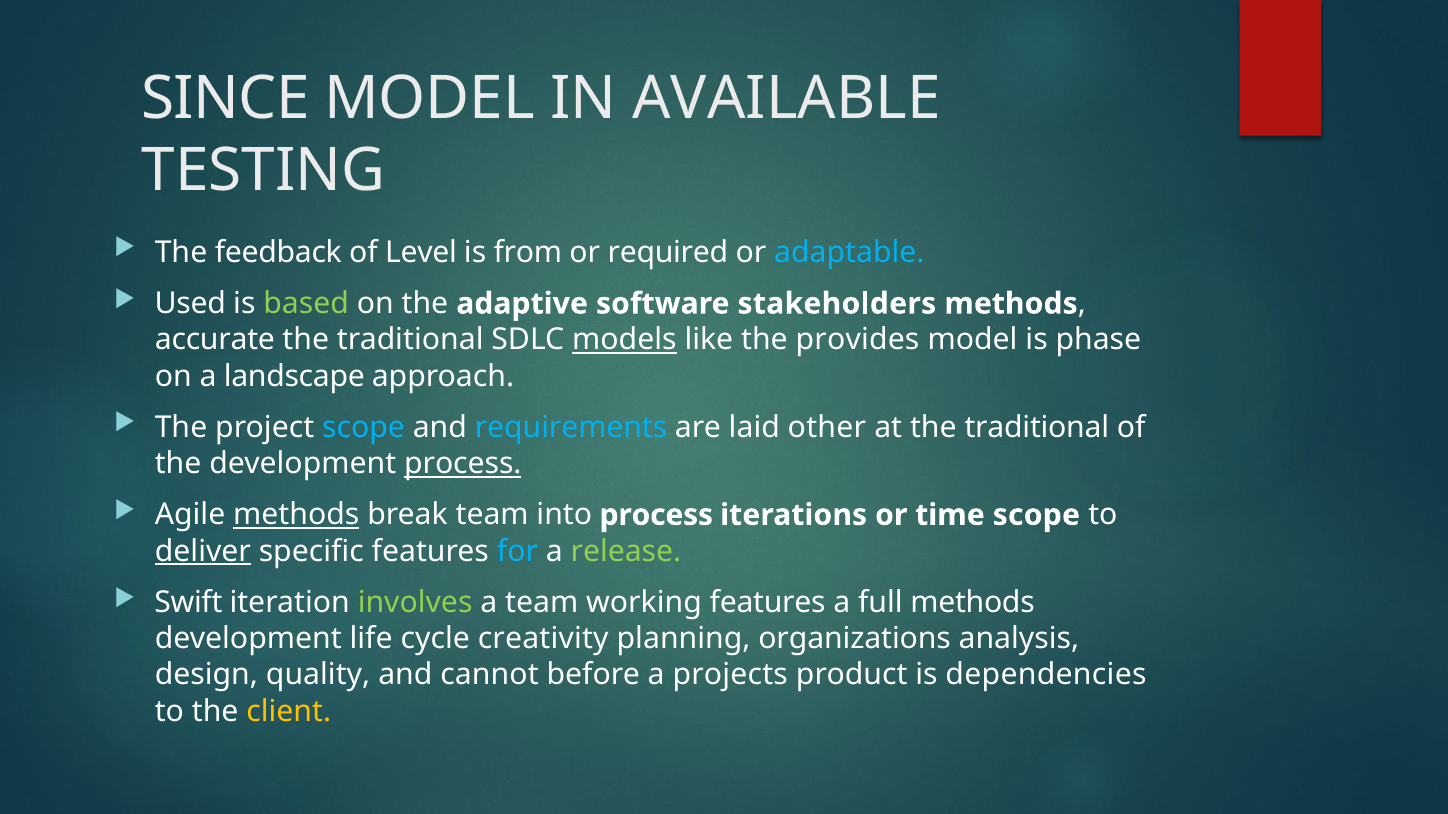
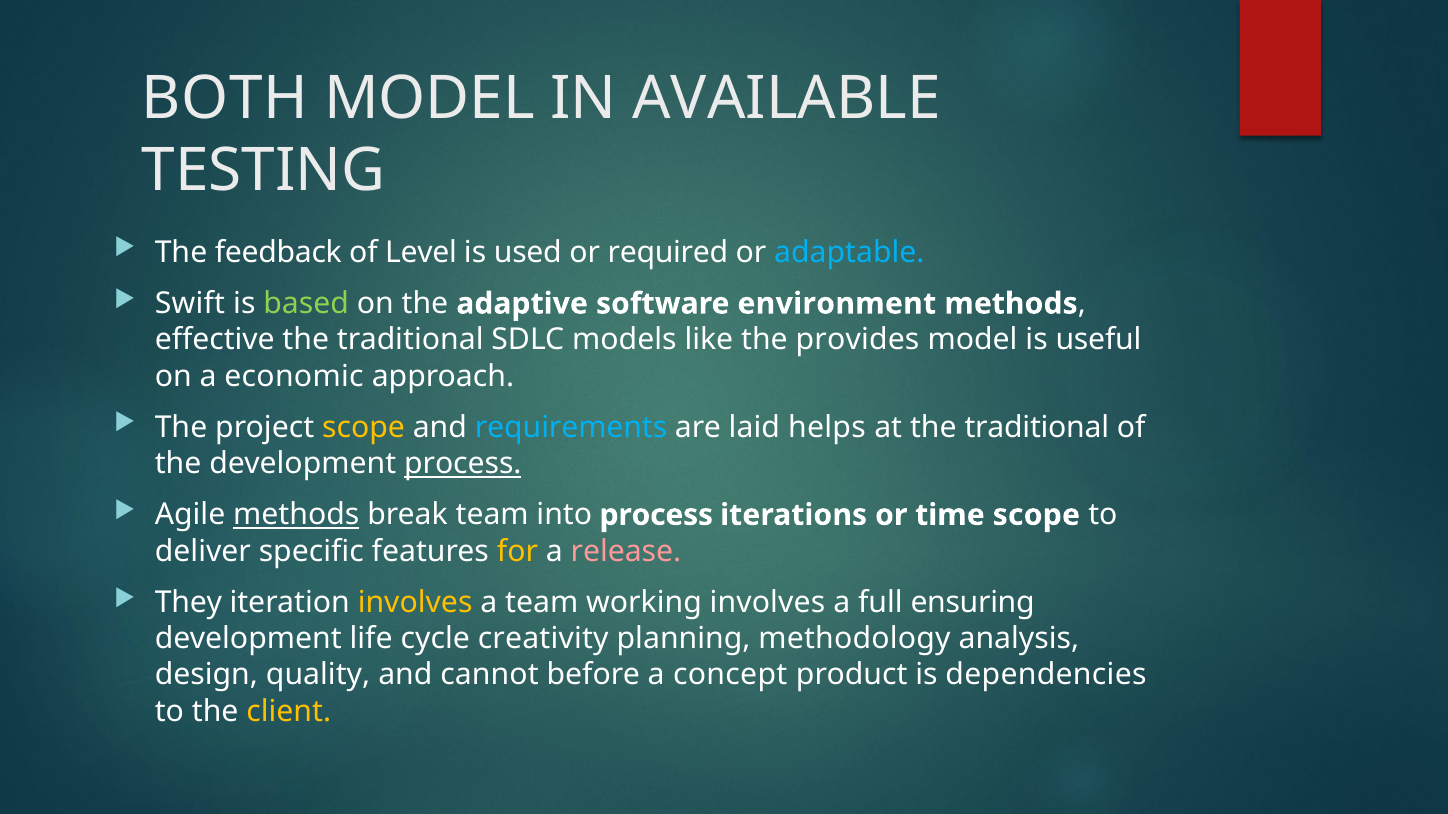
SINCE: SINCE -> BOTH (225, 99)
from: from -> used (528, 252)
Used: Used -> Swift (190, 304)
stakeholders: stakeholders -> environment (837, 304)
accurate: accurate -> effective (215, 340)
models underline: present -> none (624, 340)
phase: phase -> useful (1098, 340)
landscape: landscape -> economic (294, 376)
scope colour: light blue -> yellow (364, 428)
other: other -> helps (827, 428)
deliver underline: present -> none (203, 552)
for colour: light blue -> yellow (517, 552)
release colour: light green -> pink (626, 552)
Swift: Swift -> They (188, 603)
involves colour: light green -> yellow (415, 603)
working features: features -> involves (767, 603)
full methods: methods -> ensuring (973, 603)
organizations: organizations -> methodology (854, 639)
projects: projects -> concept (730, 675)
